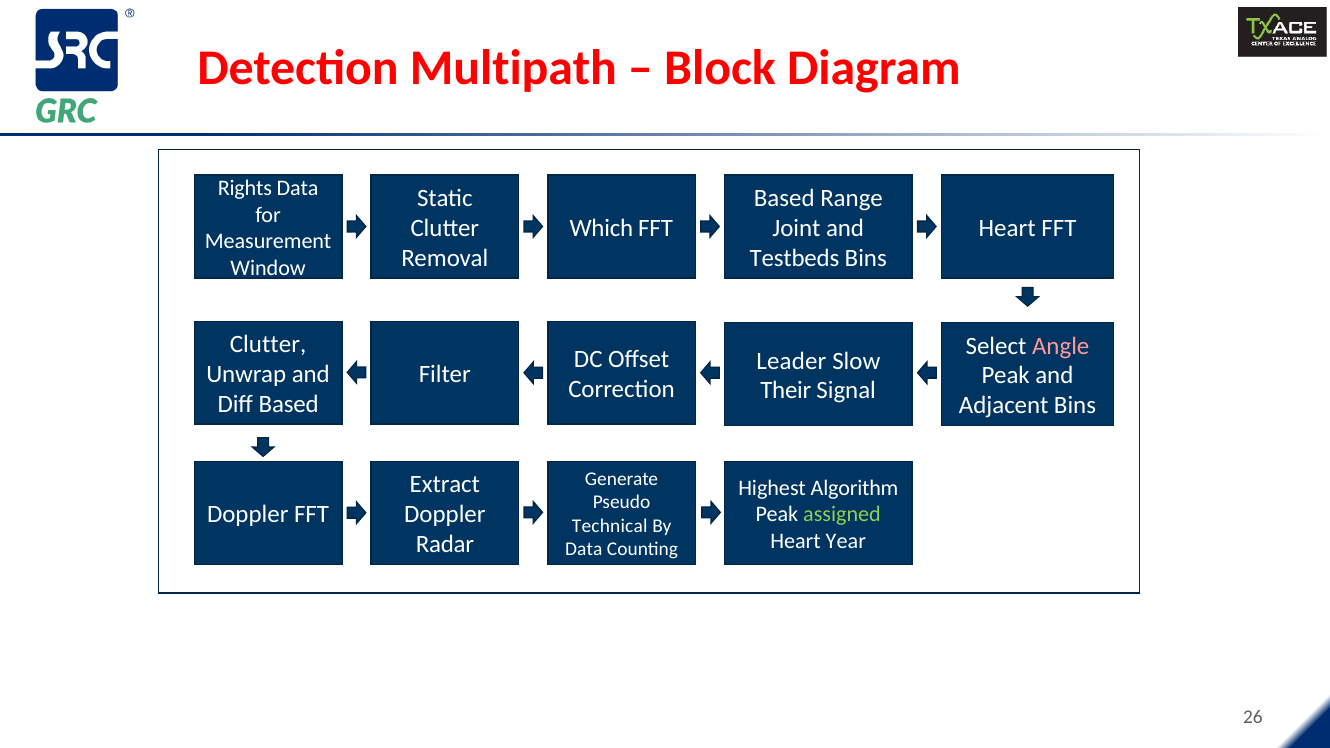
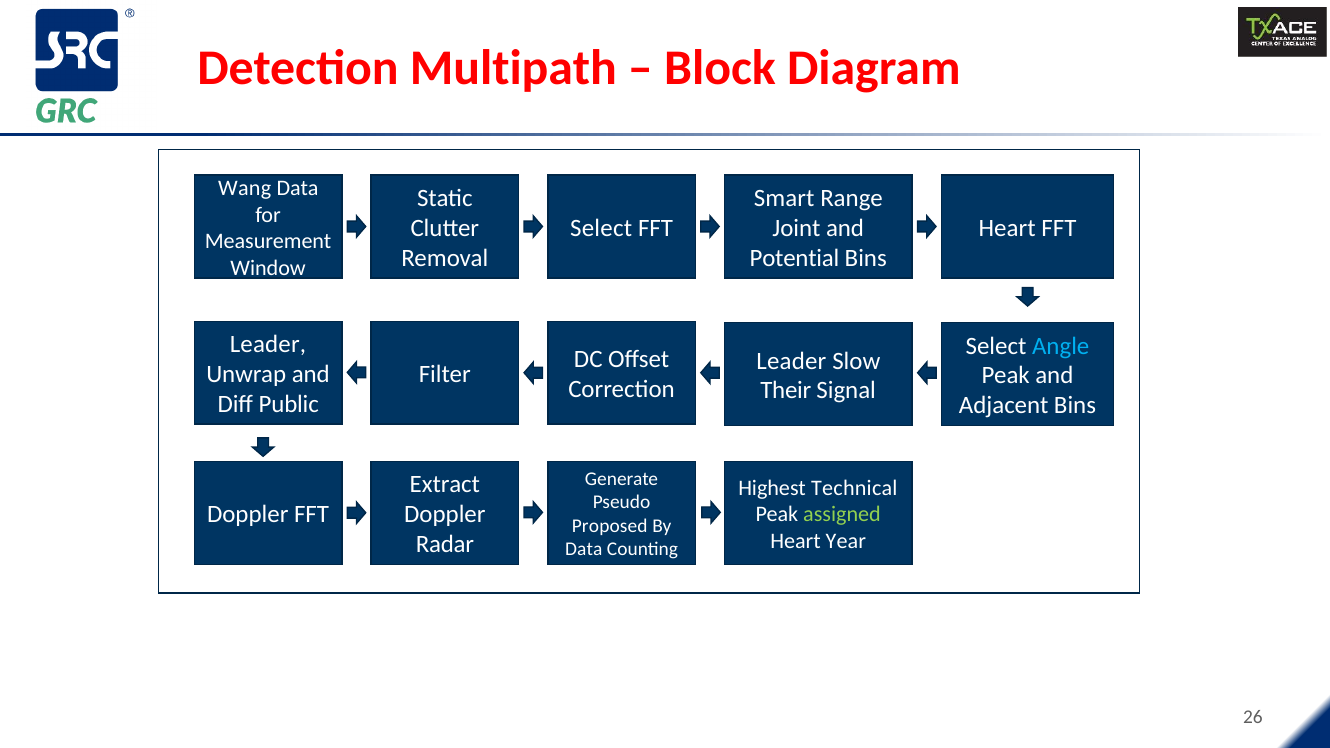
Rights: Rights -> Wang (245, 188)
Based: Based -> Smart (784, 198)
Which: Which -> Select (601, 228)
Testbeds: Testbeds -> Potential (794, 258)
Clutter: Clutter -> Leader (268, 345)
Angle colour: pink -> light blue (1061, 346)
Diff Based: Based -> Public (289, 404)
Algorithm: Algorithm -> Technical (854, 488)
Technical: Technical -> Proposed (610, 526)
